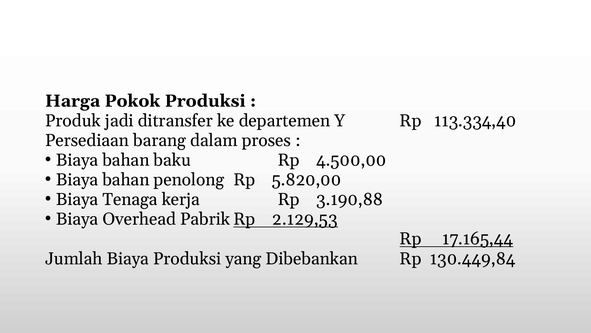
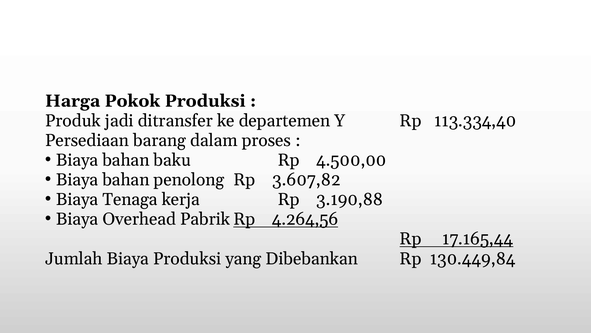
5.820,00: 5.820,00 -> 3.607,82 (306, 179)
2.129,53: 2.129,53 -> 4.264,56 (305, 219)
